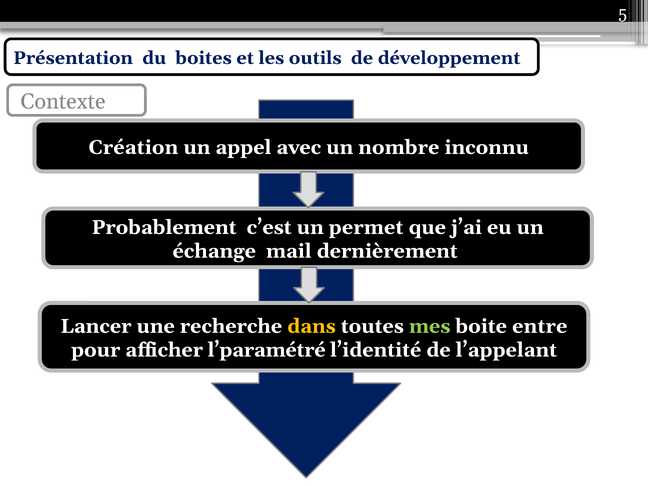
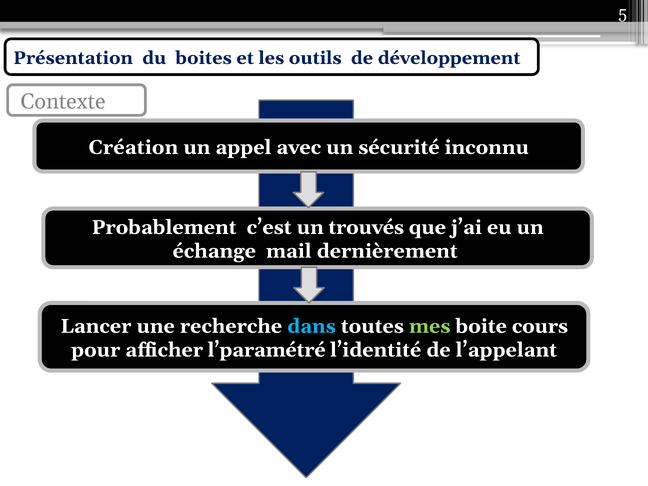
nombre: nombre -> sécurité (399, 147)
permet: permet -> trouvés (366, 227)
dans colour: yellow -> light blue (311, 326)
entre: entre -> cours (540, 326)
